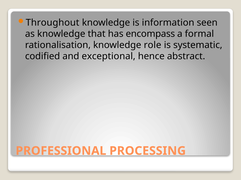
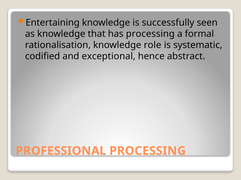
Throughout: Throughout -> Entertaining (53, 23)
information: information -> successfully (168, 23)
has encompass: encompass -> processing (150, 34)
